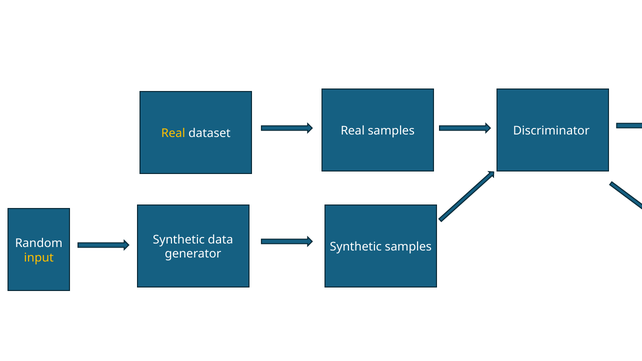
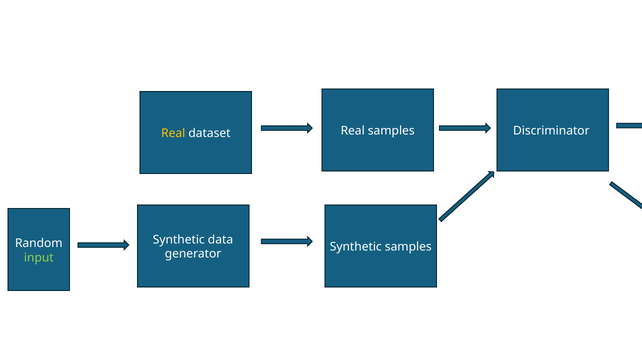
input colour: yellow -> light green (39, 258)
